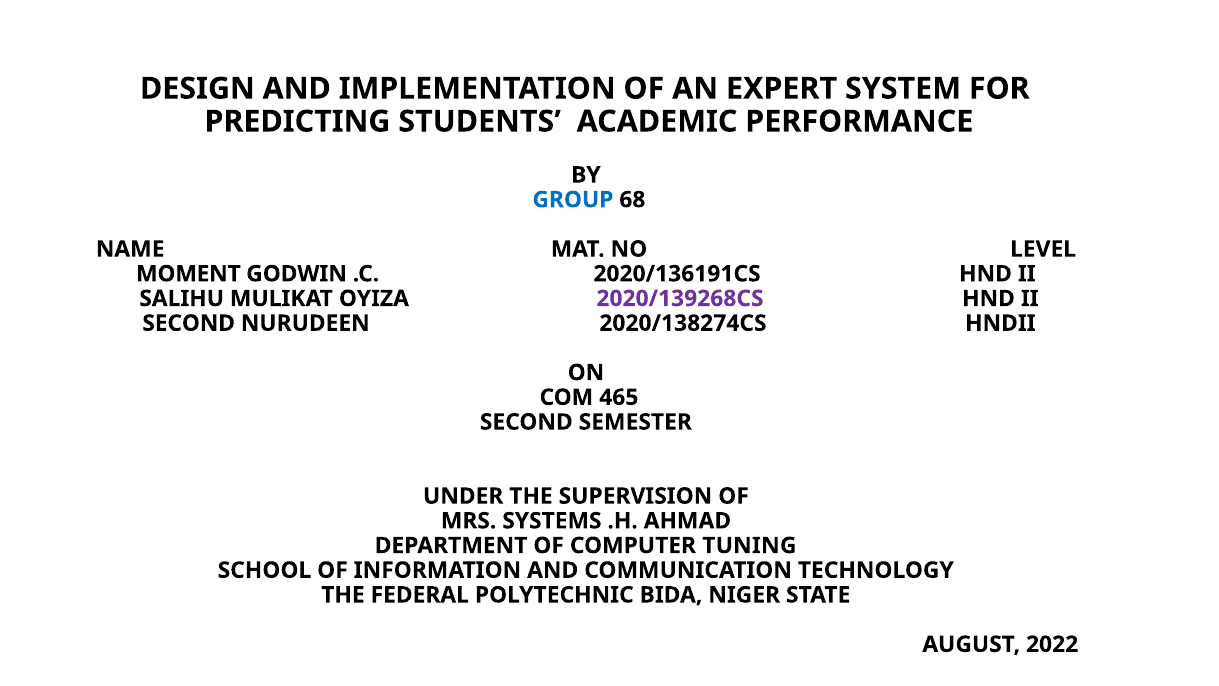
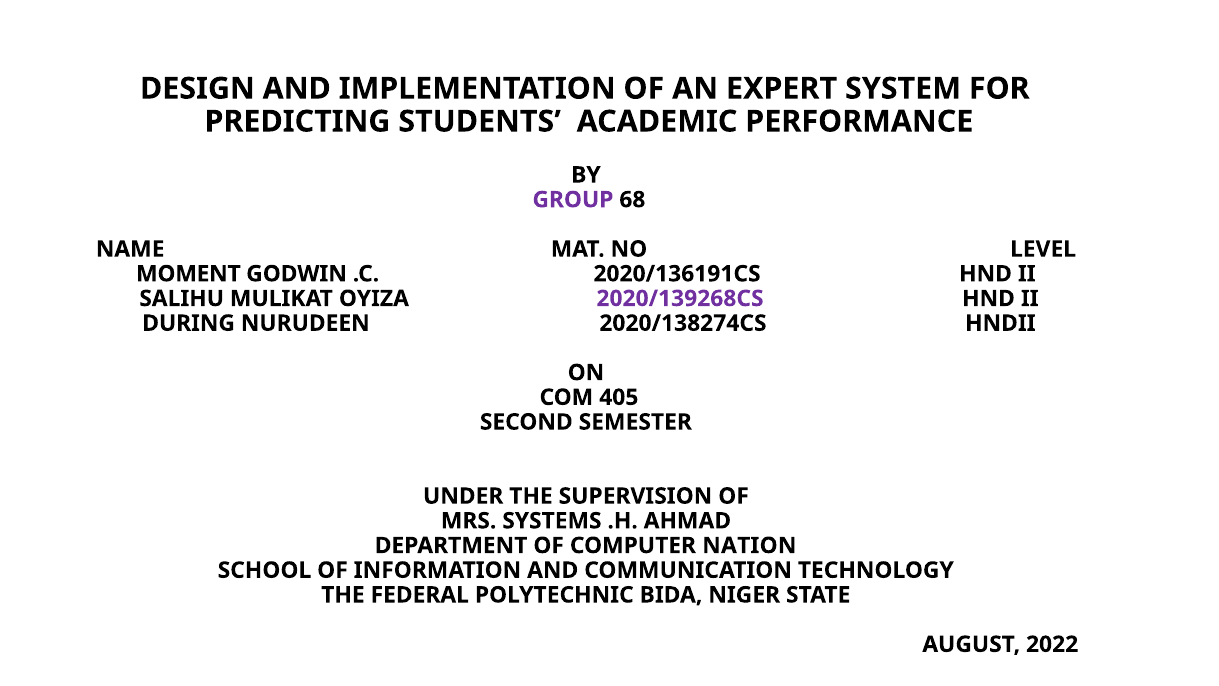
GROUP colour: blue -> purple (573, 200)
SECOND: SECOND -> DURING (189, 323)
465: 465 -> 405 (619, 397)
TUNING: TUNING -> NATION (749, 545)
